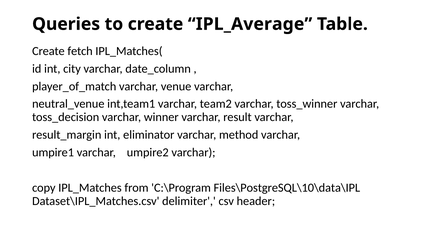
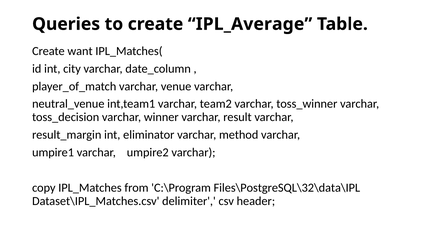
fetch: fetch -> want (80, 51)
Files\PostgreSQL\10\data\IPL: Files\PostgreSQL\10\data\IPL -> Files\PostgreSQL\32\data\IPL (287, 188)
